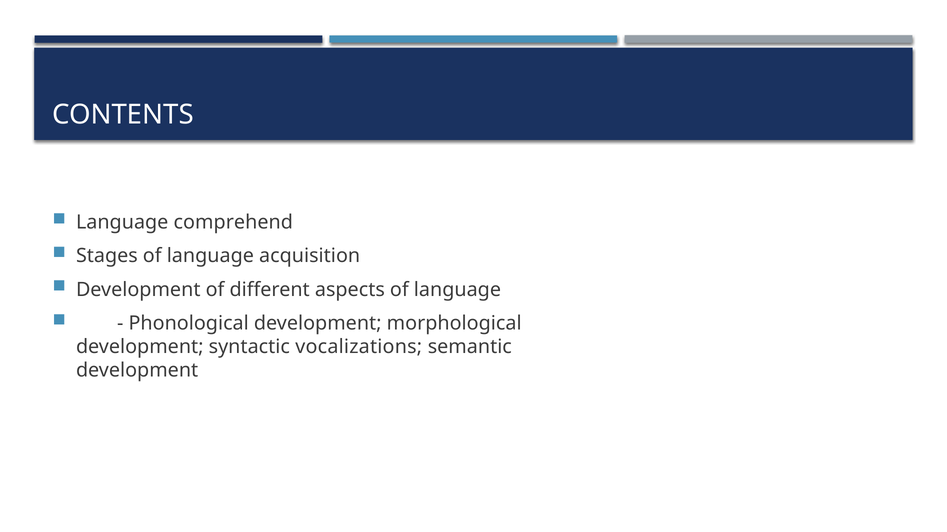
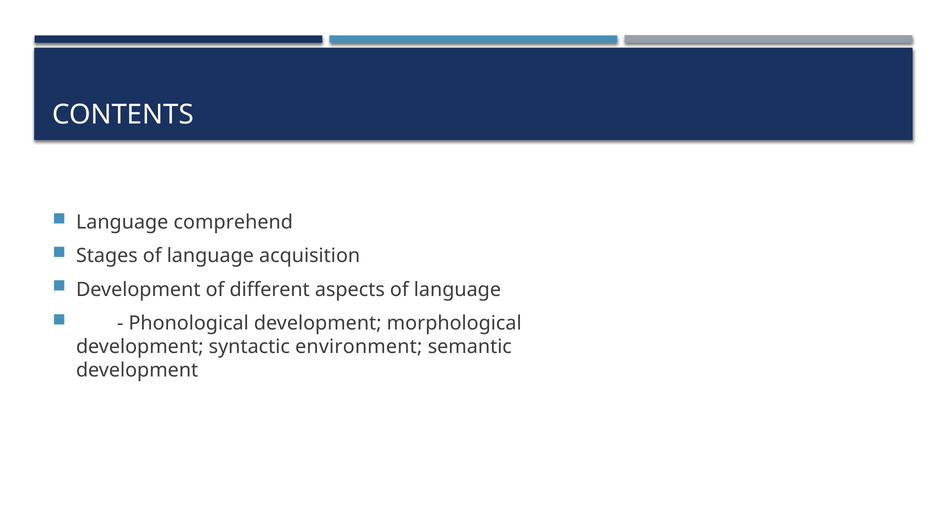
vocalizations: vocalizations -> environment (359, 347)
